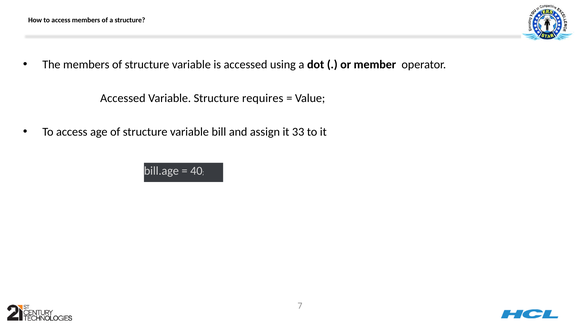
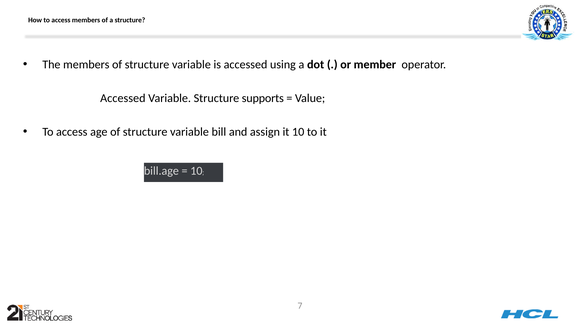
requires: requires -> supports (263, 98)
it 33: 33 -> 10 (298, 132)
40: 40 -> 10 (196, 171)
